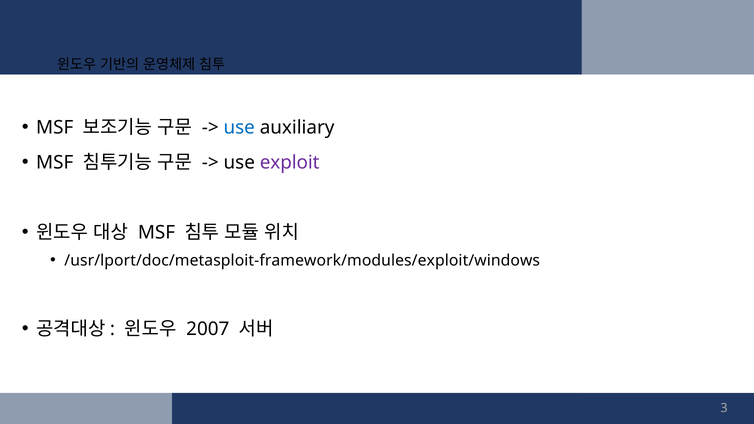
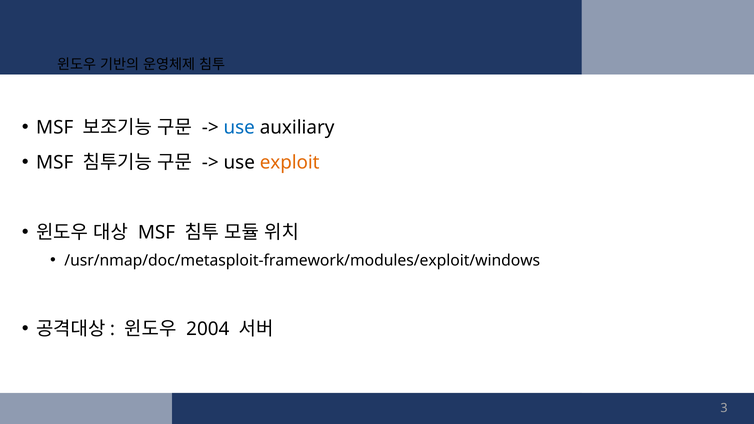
exploit colour: purple -> orange (290, 162)
/usr/lport/doc/metasploit-framework/modules/exploit/windows: /usr/lport/doc/metasploit-framework/modules/exploit/windows -> /usr/nmap/doc/metasploit-framework/modules/exploit/windows (302, 261)
2007: 2007 -> 2004 (208, 329)
